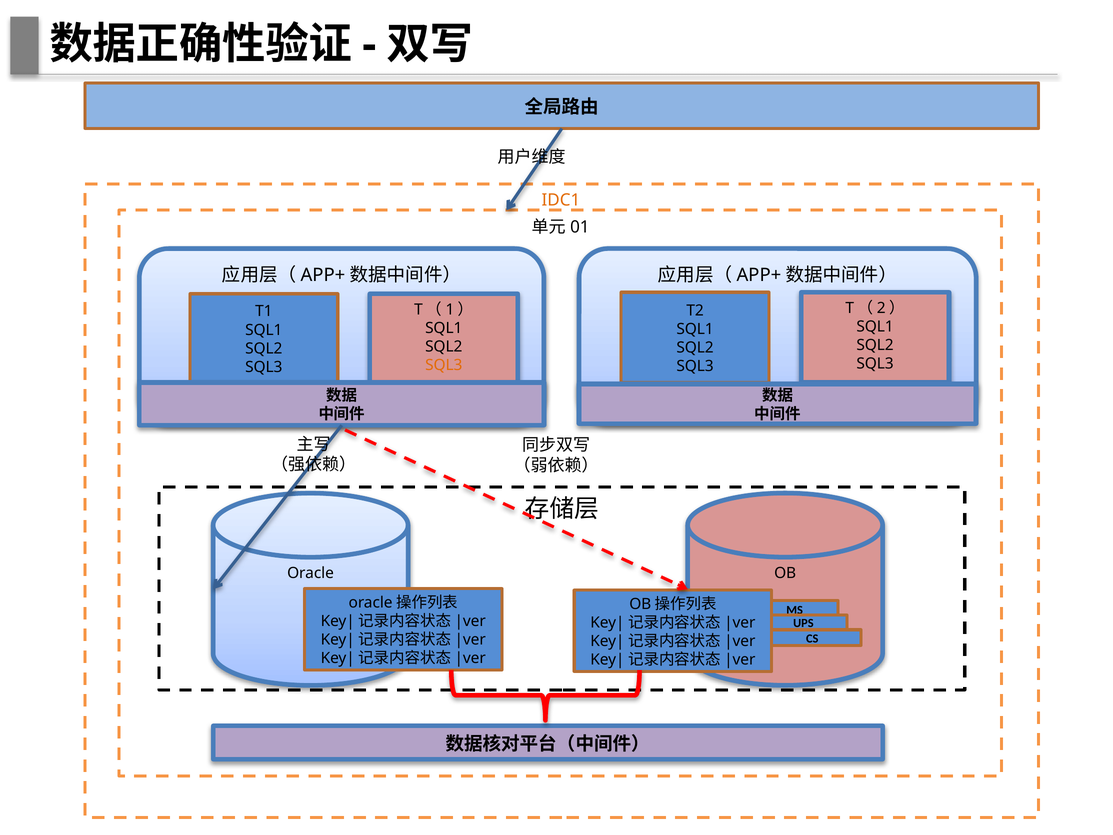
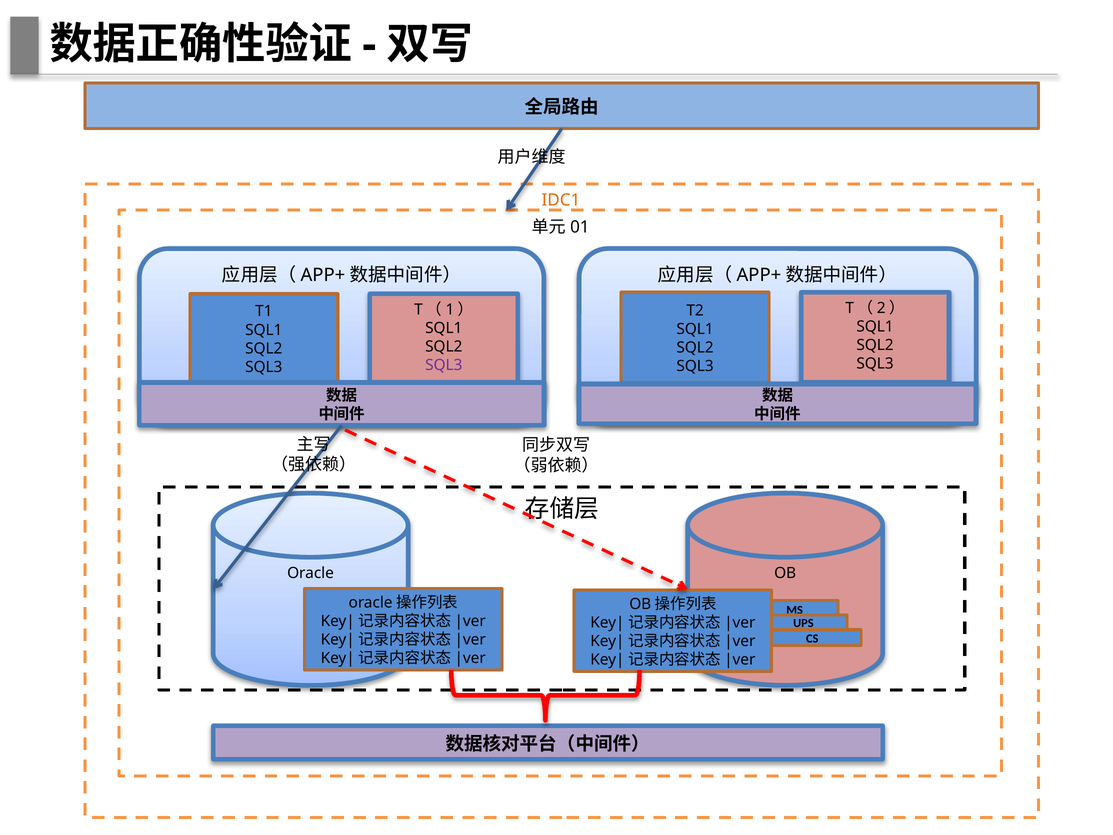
SQL3 colour: orange -> purple (444, 365)
